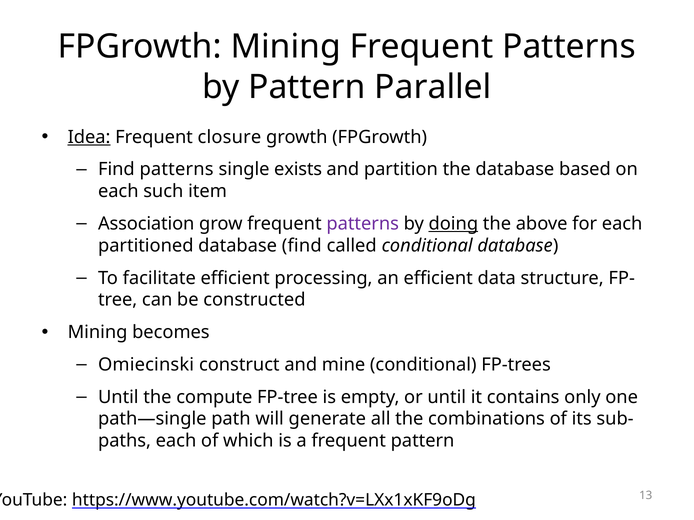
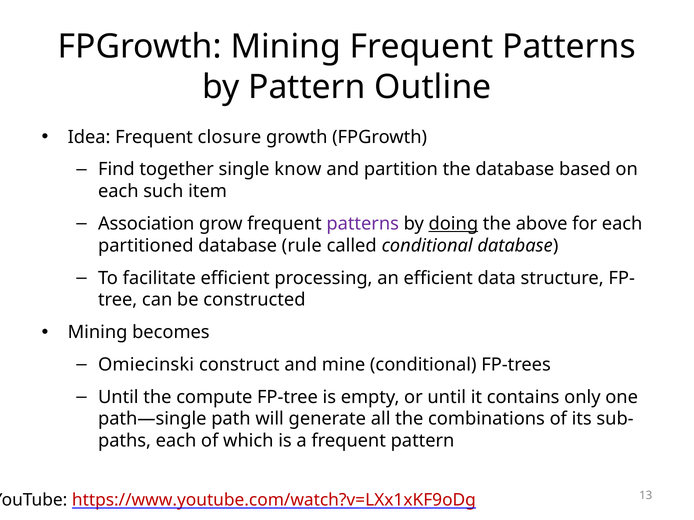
Parallel: Parallel -> Outline (433, 87)
Idea underline: present -> none (89, 137)
Find patterns: patterns -> together (177, 170)
exists: exists -> know (298, 170)
database find: find -> rule (302, 246)
https://www.youtube.com/watch?v=LXx1xKF9oDg colour: black -> red (274, 501)
